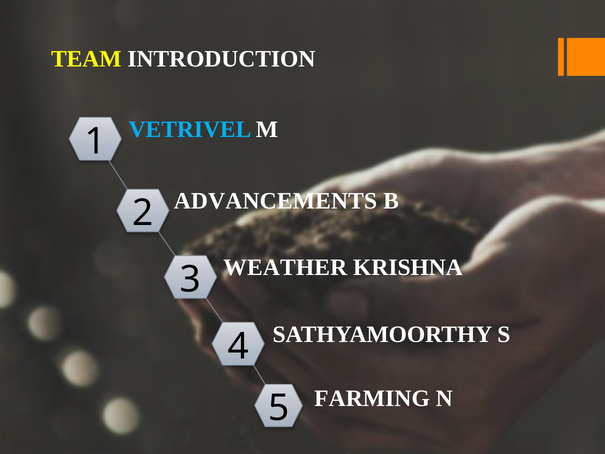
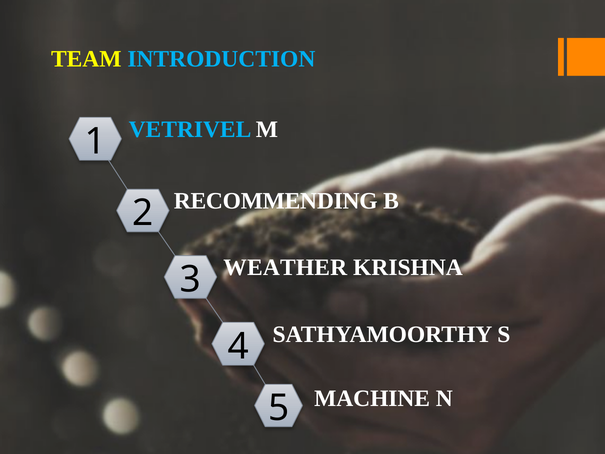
INTRODUCTION colour: white -> light blue (221, 59)
ADVANCEMENTS: ADVANCEMENTS -> RECOMMENDING (276, 201)
FARMING: FARMING -> MACHINE (372, 398)
